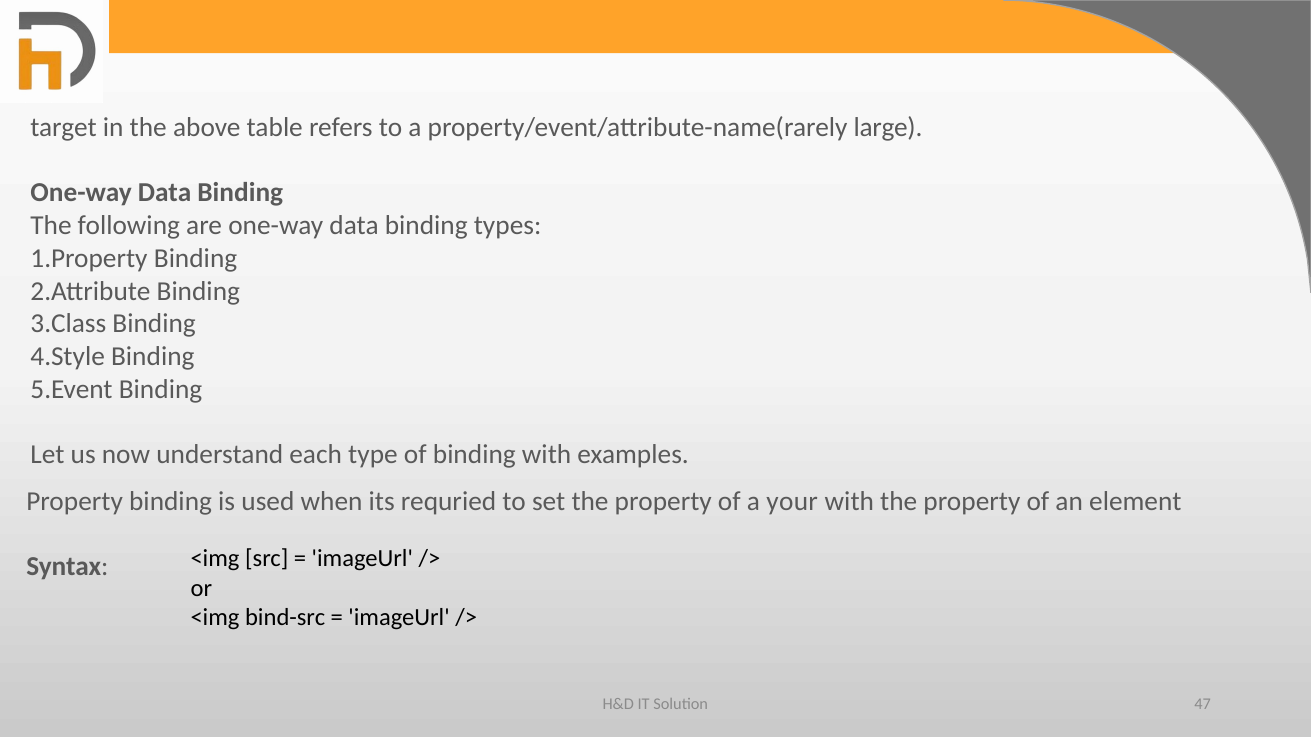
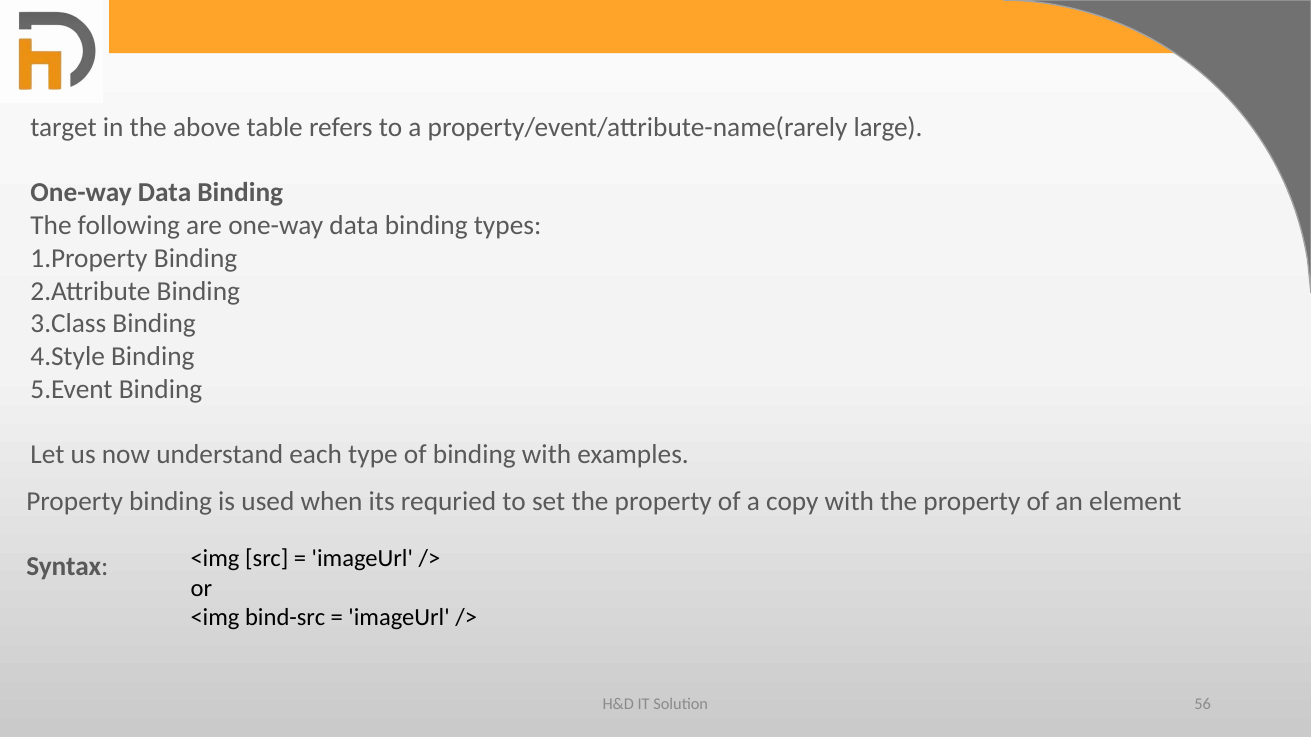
your: your -> copy (792, 501)
47: 47 -> 56 (1203, 704)
